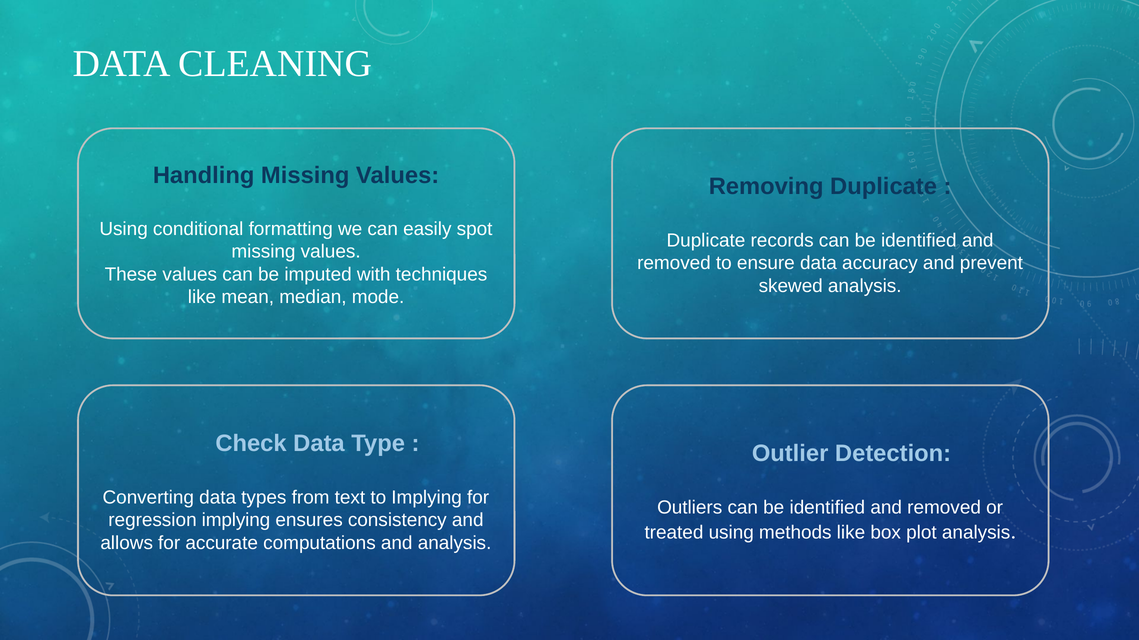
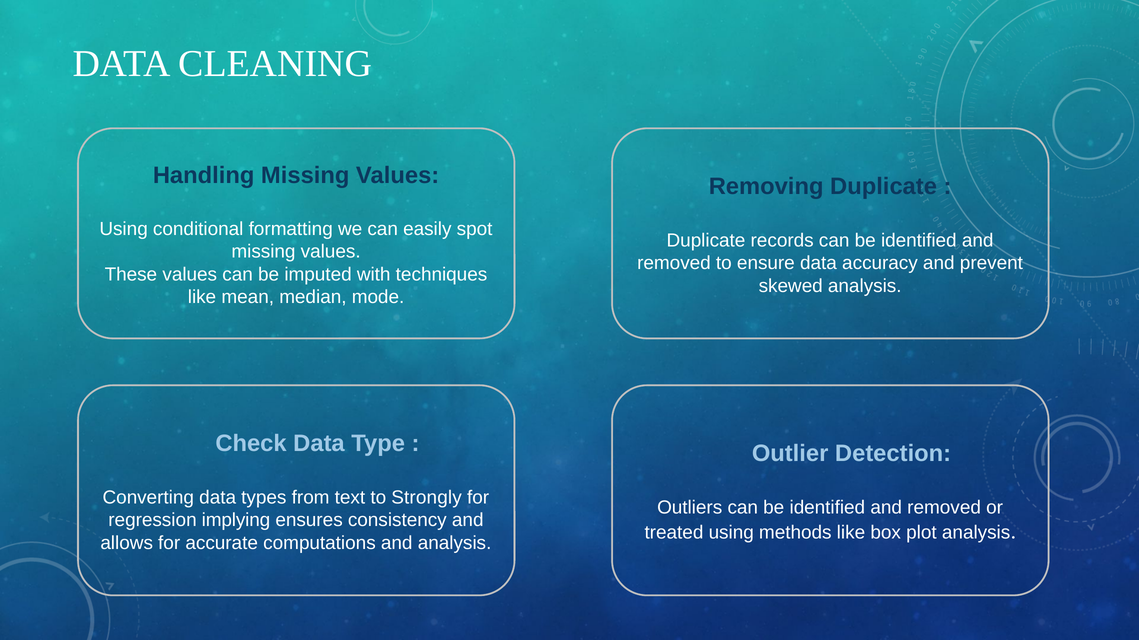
to Implying: Implying -> Strongly (427, 498)
